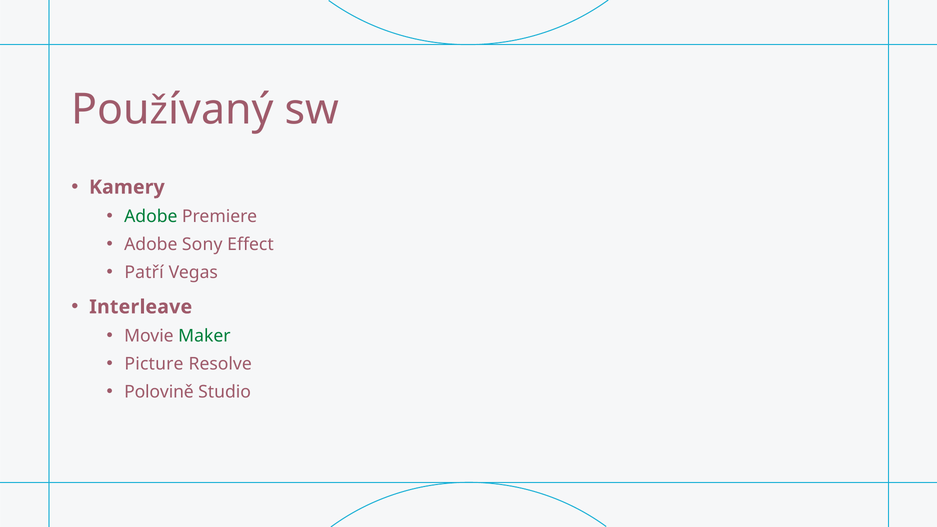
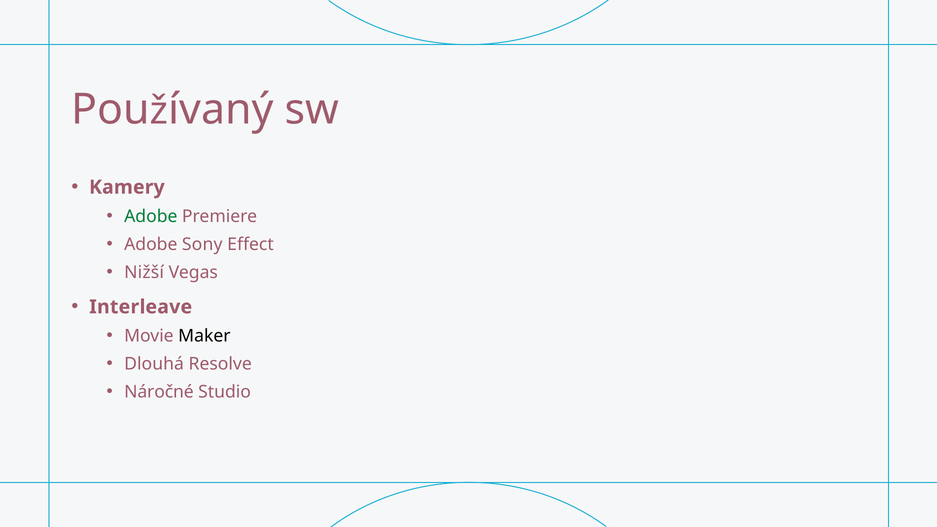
Patří: Patří -> Nižší (144, 272)
Maker colour: green -> black (204, 336)
Picture: Picture -> Dlouhá (154, 364)
Polovině: Polovině -> Náročné (159, 392)
